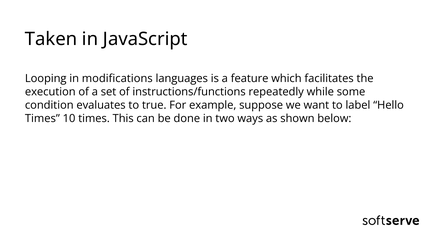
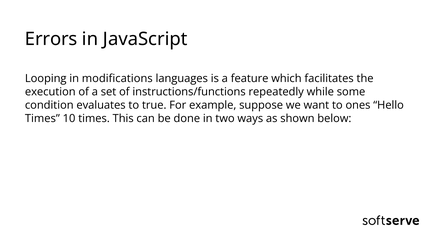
Taken: Taken -> Errors (51, 39)
label: label -> ones (358, 105)
